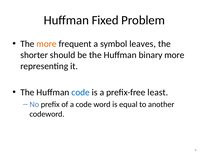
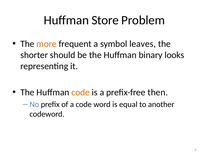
Fixed: Fixed -> Store (105, 20)
binary more: more -> looks (174, 55)
code colour: blue -> orange (81, 92)
least: least -> then (158, 92)
